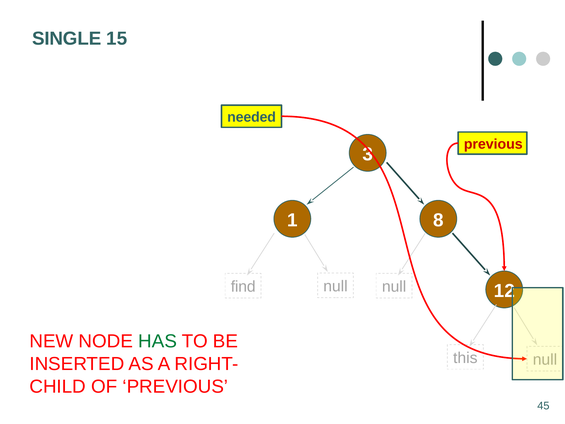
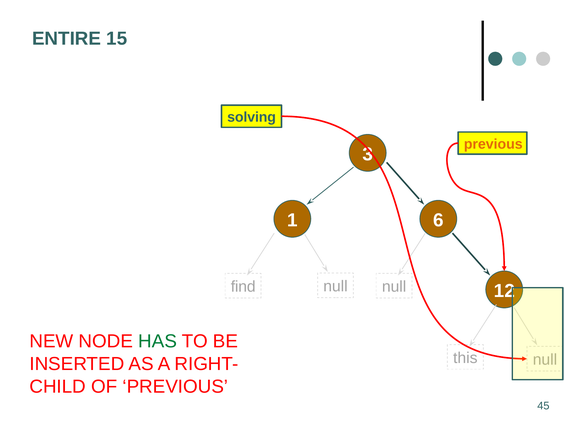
SINGLE: SINGLE -> ENTIRE (67, 38)
needed: needed -> solving (252, 117)
previous colour: red -> orange (493, 144)
8: 8 -> 6 (438, 220)
